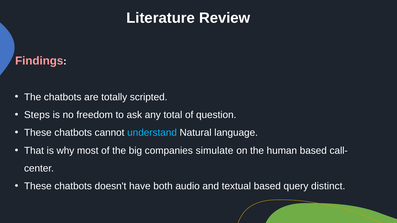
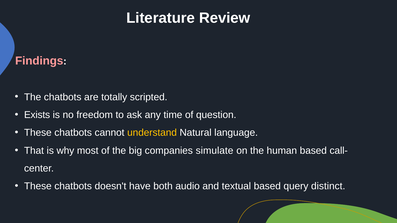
Steps: Steps -> Exists (37, 115)
total: total -> time (173, 115)
understand colour: light blue -> yellow (152, 133)
